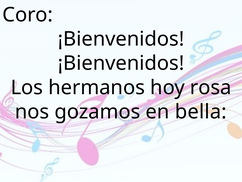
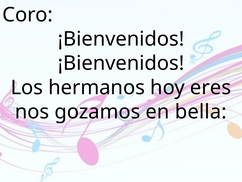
rosa: rosa -> eres (211, 87)
